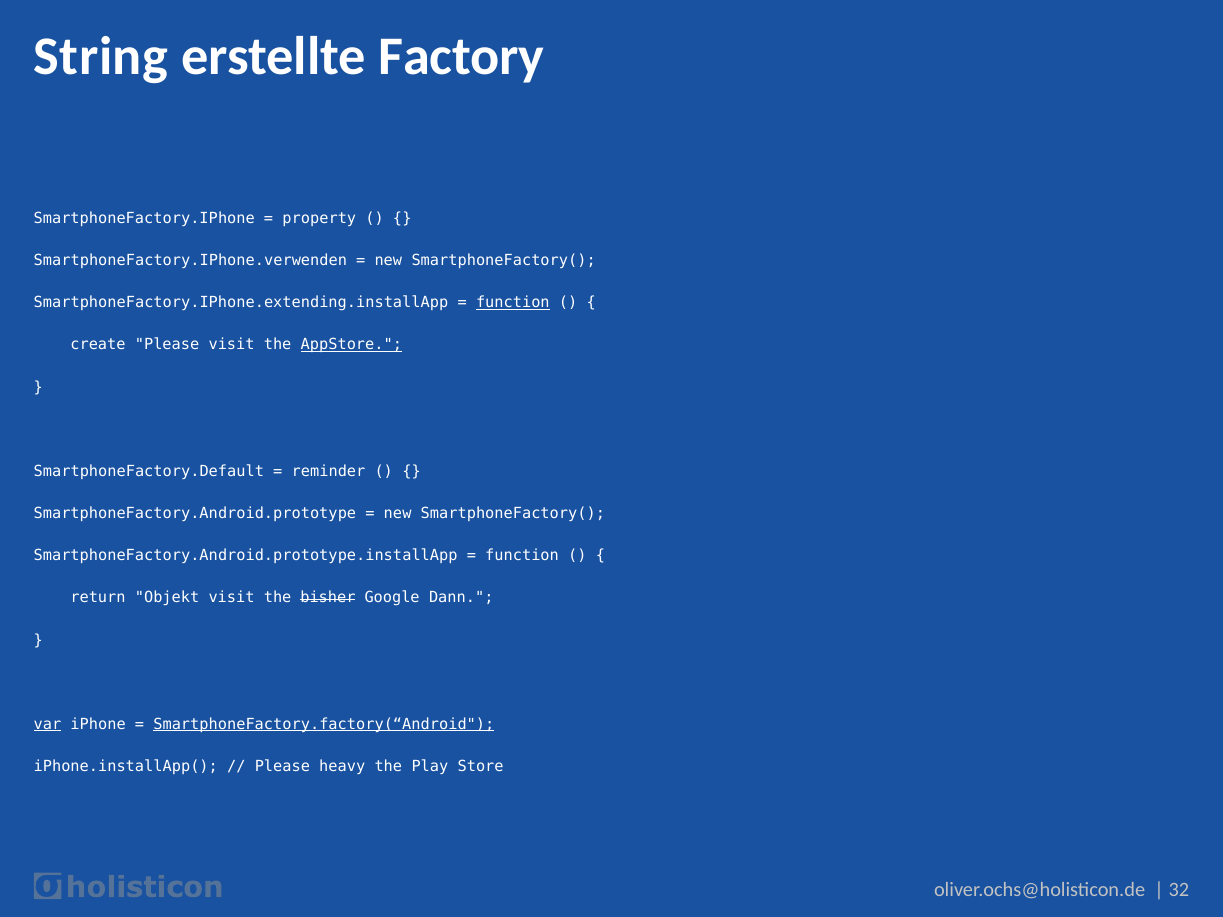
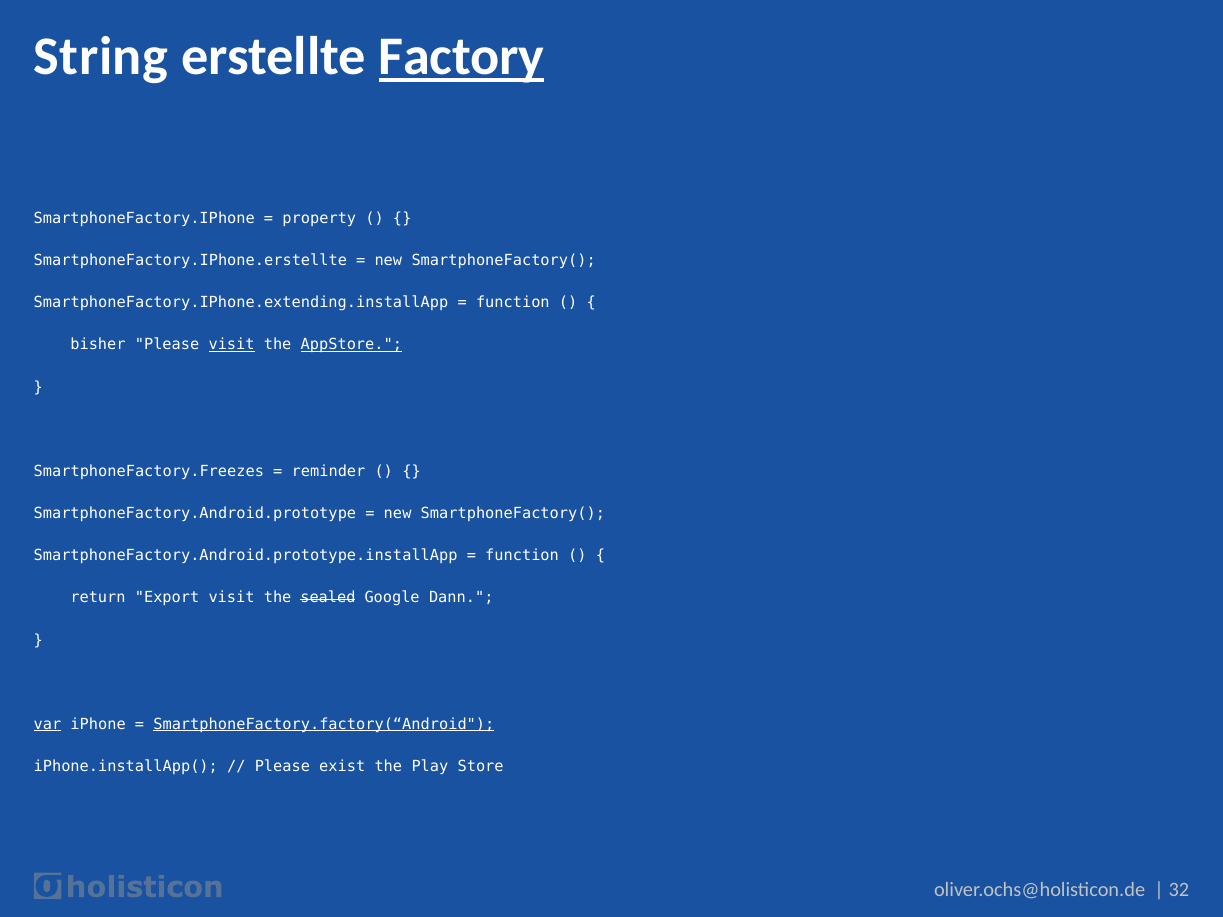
Factory underline: none -> present (462, 57)
SmartphoneFactory.IPhone.verwenden: SmartphoneFactory.IPhone.verwenden -> SmartphoneFactory.IPhone.erstellte (190, 261)
function underline: present -> none (513, 303)
create: create -> bisher (98, 345)
visit underline: none -> present (232, 345)
SmartphoneFactory.Default: SmartphoneFactory.Default -> SmartphoneFactory.Freezes (149, 471)
Objekt: Objekt -> Export (167, 598)
bisher: bisher -> sealed (328, 598)
heavy: heavy -> exist (342, 767)
